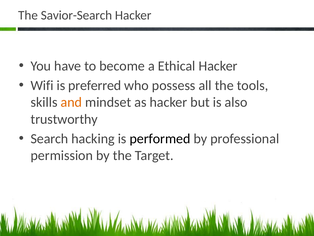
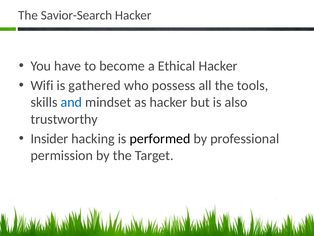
preferred: preferred -> gathered (95, 85)
and colour: orange -> blue (71, 102)
Search: Search -> Insider (49, 138)
